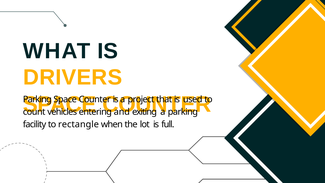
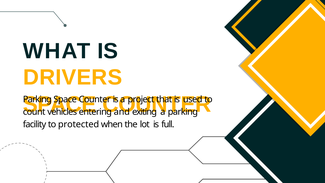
rectangle: rectangle -> protected (79, 124)
